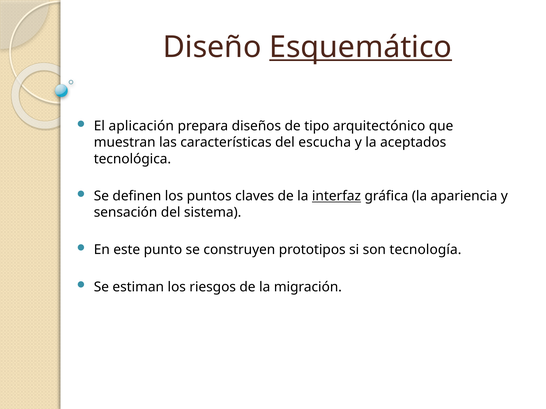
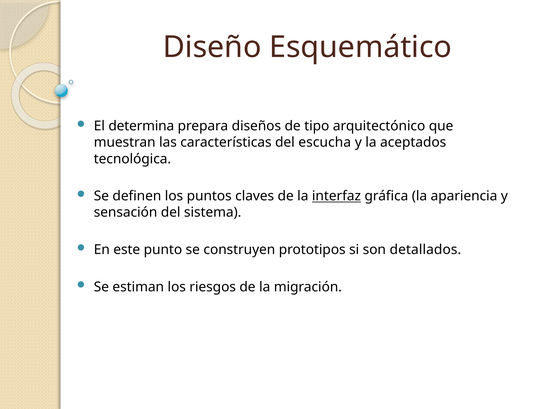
Esquemático underline: present -> none (361, 47)
aplicación: aplicación -> determina (141, 126)
tecnología: tecnología -> detallados (425, 250)
